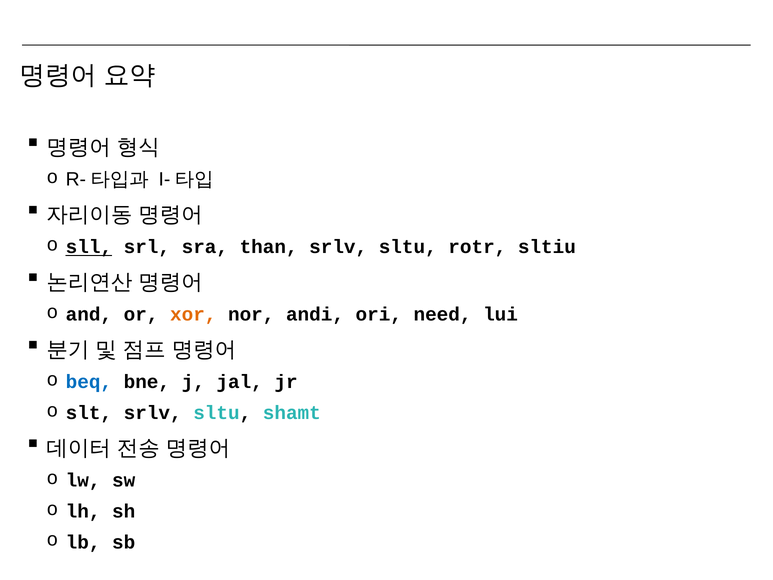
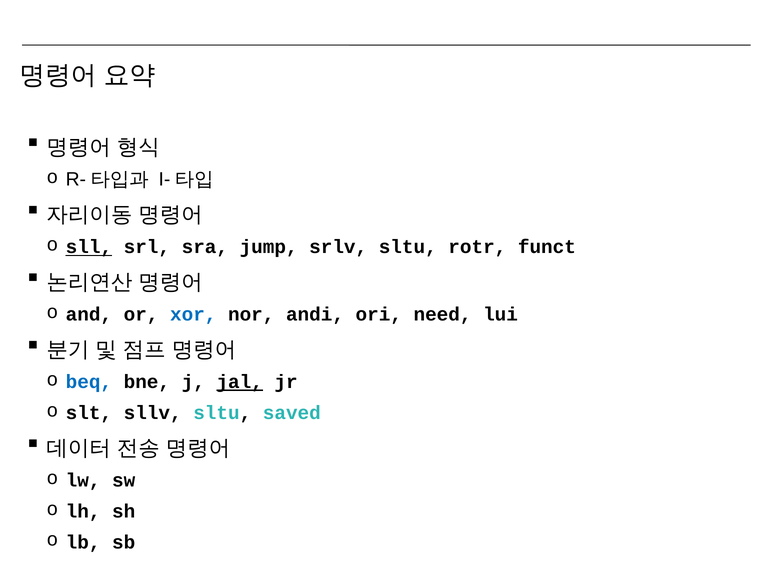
than: than -> jump (269, 247)
sltiu: sltiu -> funct (547, 247)
xor colour: orange -> blue (193, 314)
jal underline: none -> present (240, 382)
slt srlv: srlv -> sllv (153, 413)
shamt: shamt -> saved (292, 413)
